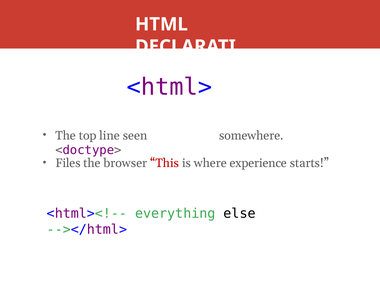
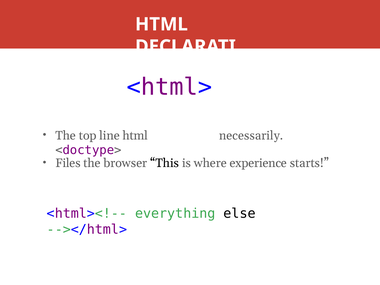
line seen: seen -> html (135, 135)
somewhere: somewhere -> necessarily (251, 135)
This colour: red -> black (165, 163)
